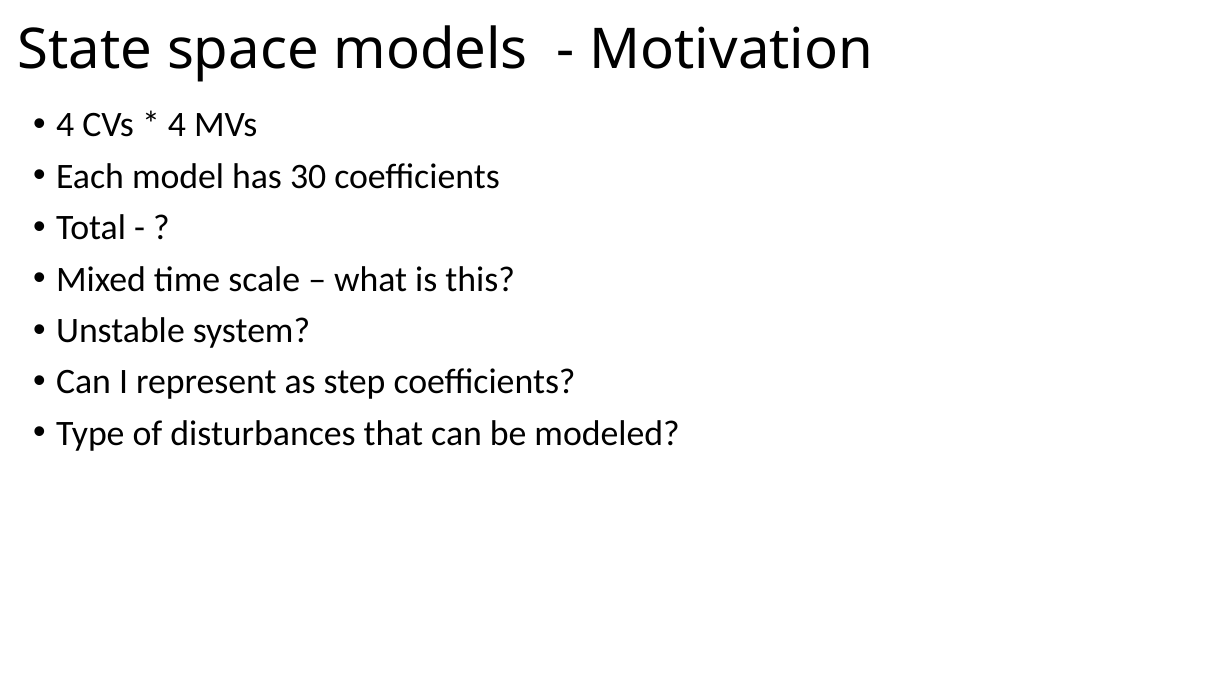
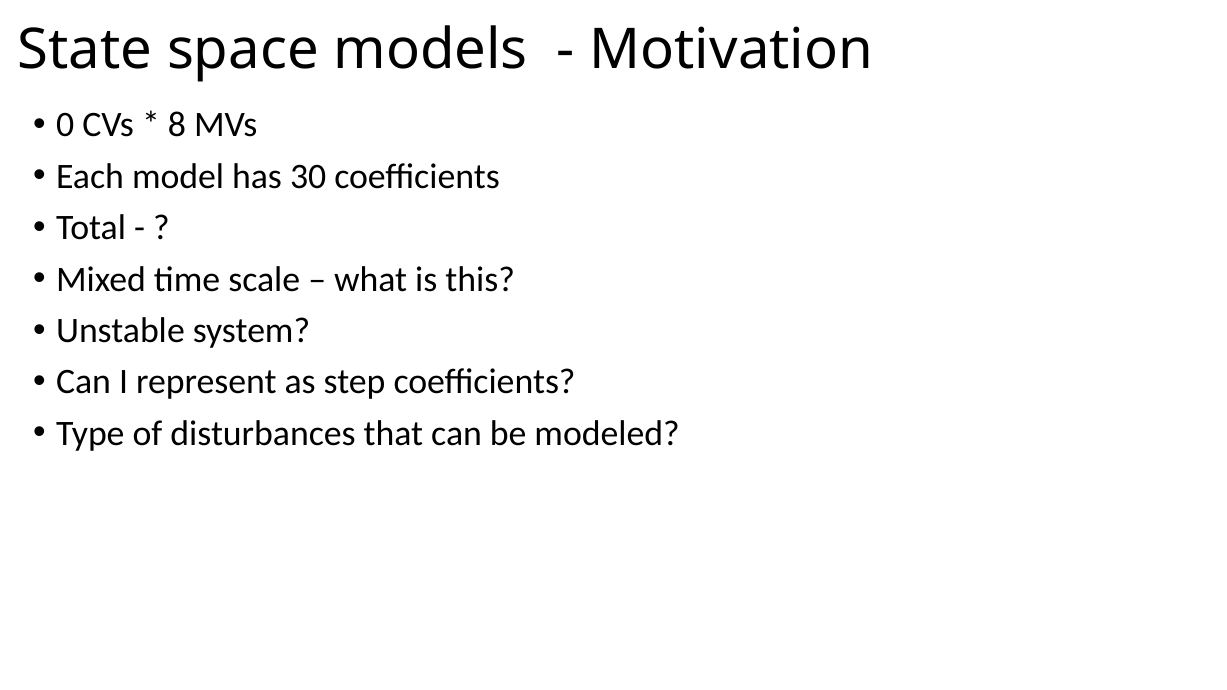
4: 4 -> 0 (65, 125)
4: 4 -> 8 (177, 125)
